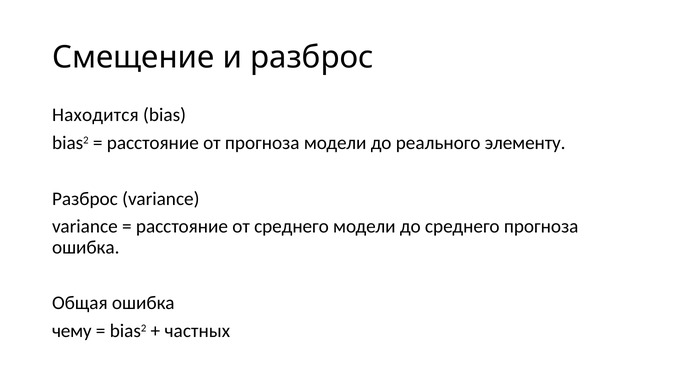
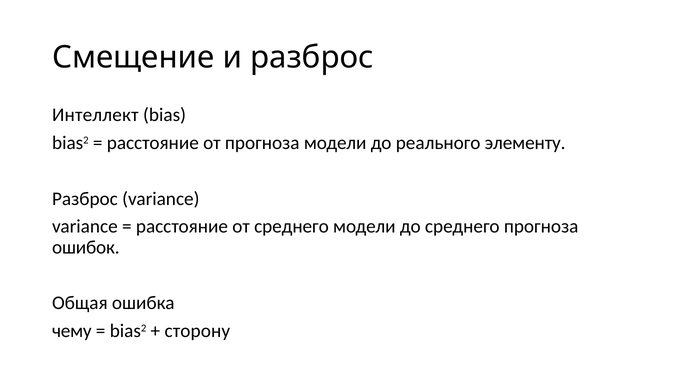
Находится: Находится -> Интеллект (95, 115)
ошибка: ошибка -> ошибок (86, 247)
частных: частных -> сторону (197, 331)
